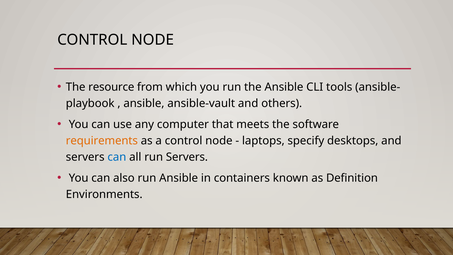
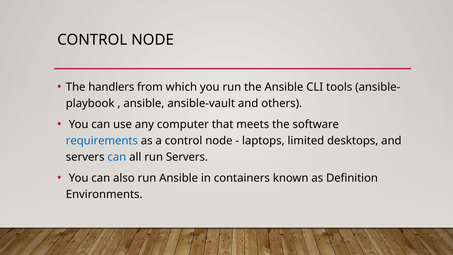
resource: resource -> handlers (111, 87)
requirements colour: orange -> blue (102, 141)
specify: specify -> limited (306, 141)
